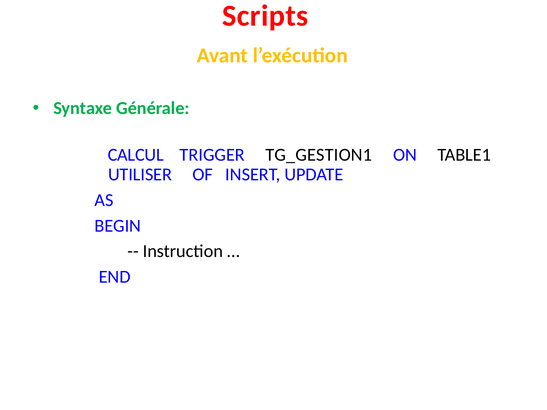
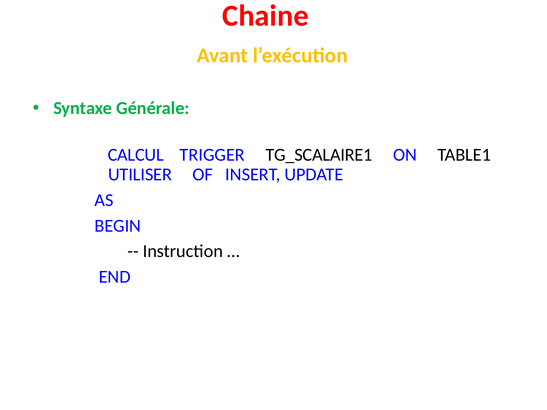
Scripts: Scripts -> Chaine (265, 16)
TG_GESTION1: TG_GESTION1 -> TG_SCALAIRE1 (319, 155)
